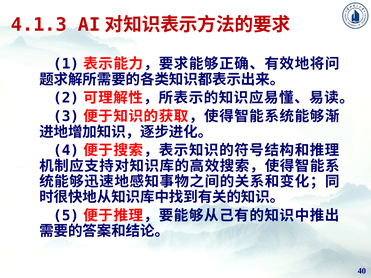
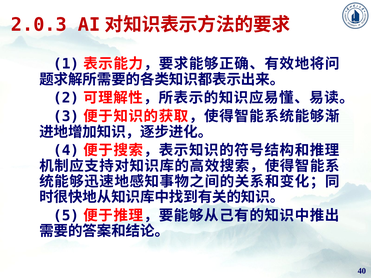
4.1.3: 4.1.3 -> 2.0.3 (39, 25)
